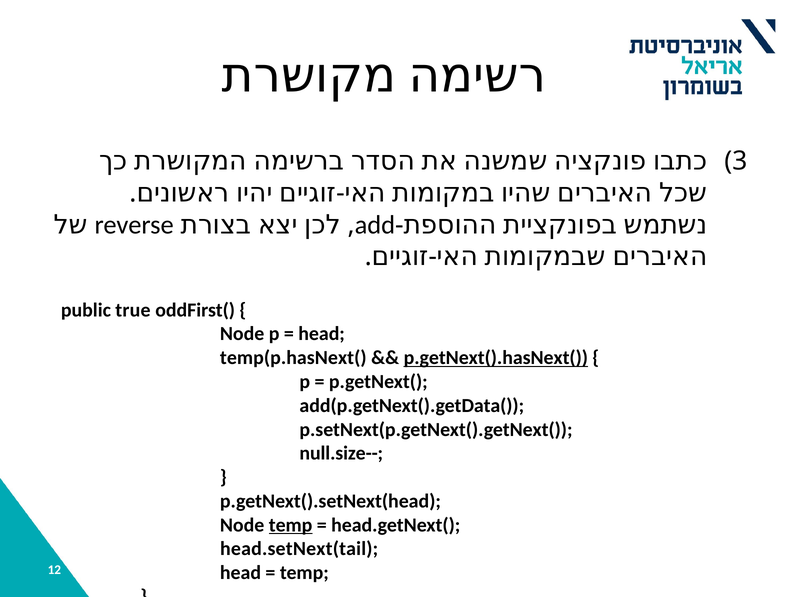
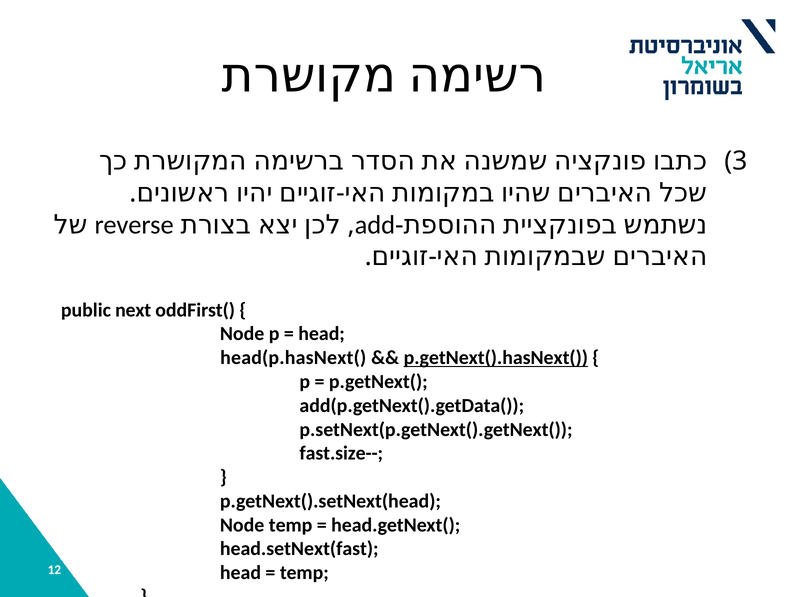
true: true -> next (133, 310)
temp(p.hasNext(: temp(p.hasNext( -> head(p.hasNext( (293, 357)
null.size--: null.size-- -> fast.size-- (341, 453)
temp underline: present -> none (291, 524)
head.setNext(tail: head.setNext(tail -> head.setNext(fast (299, 548)
